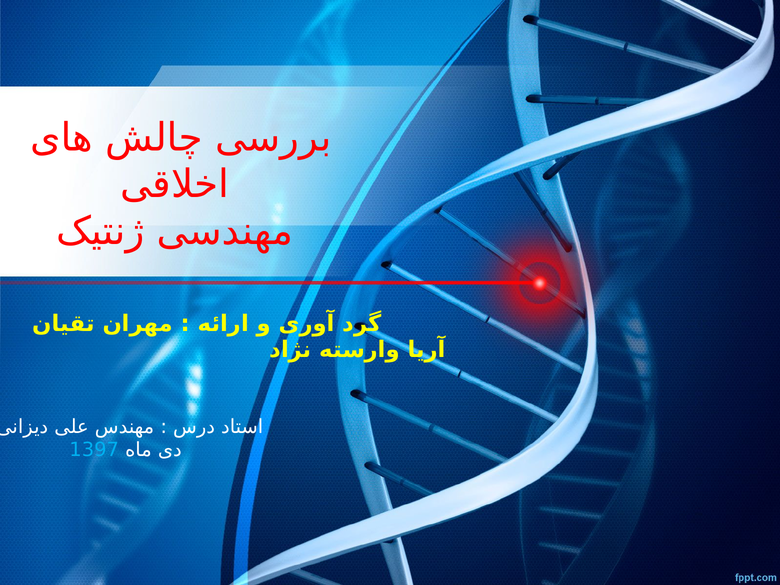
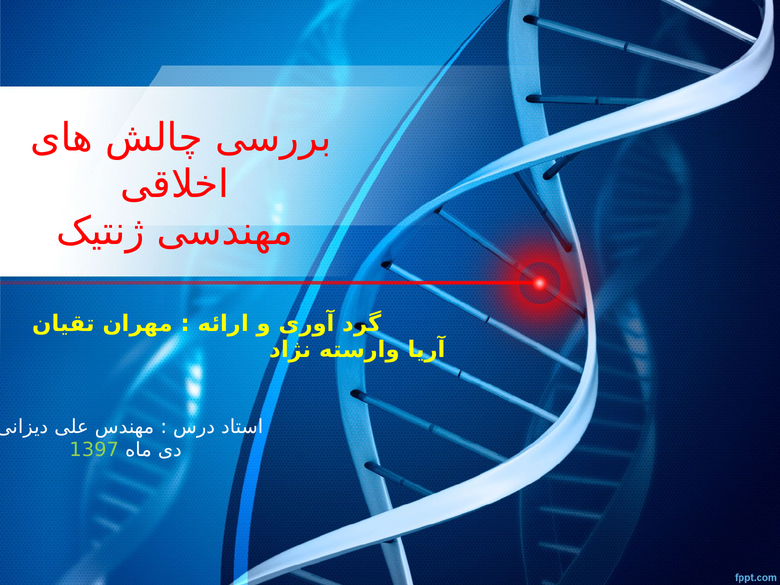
1397 colour: light blue -> light green (94, 450)
